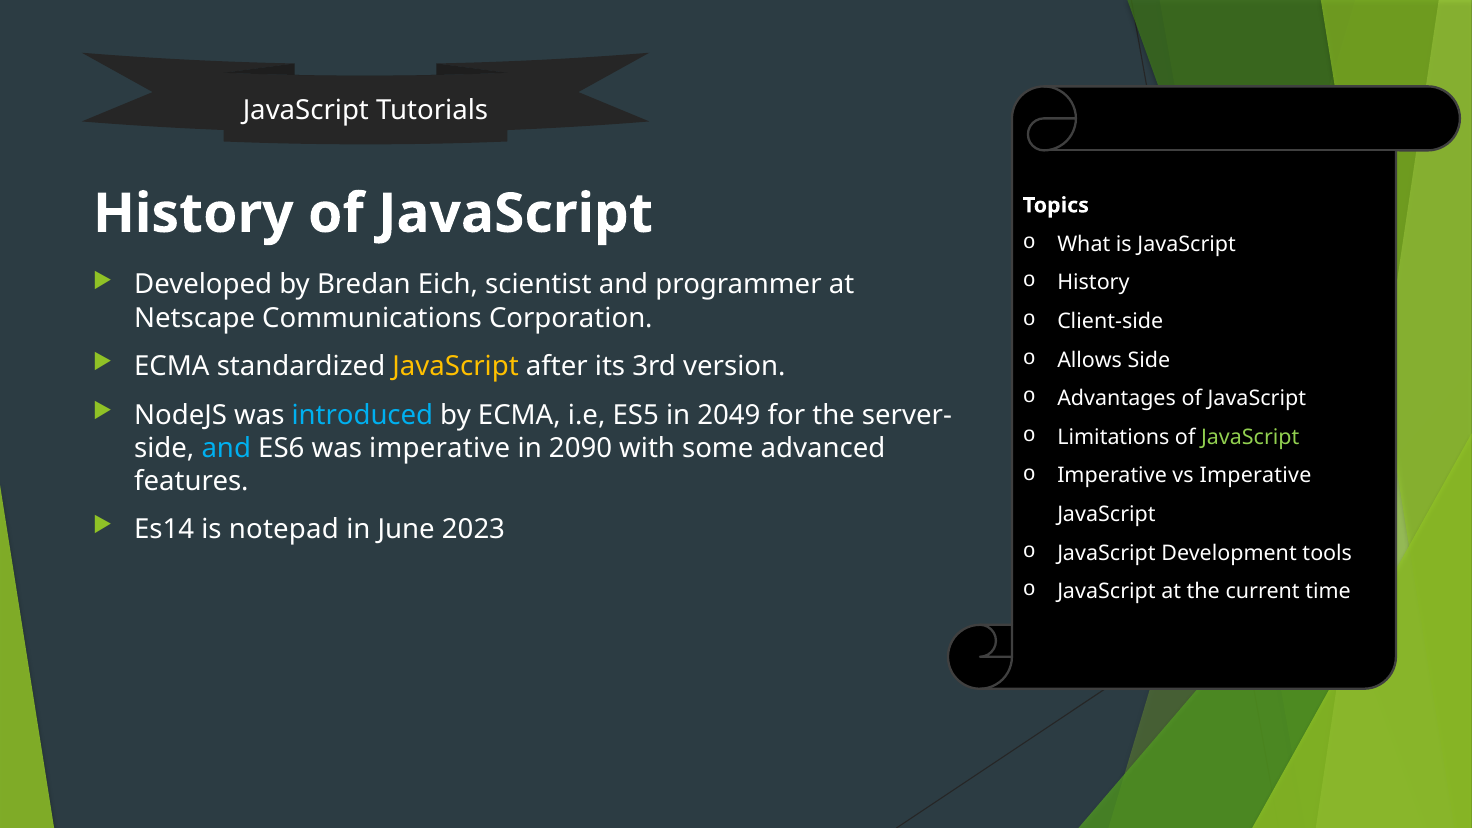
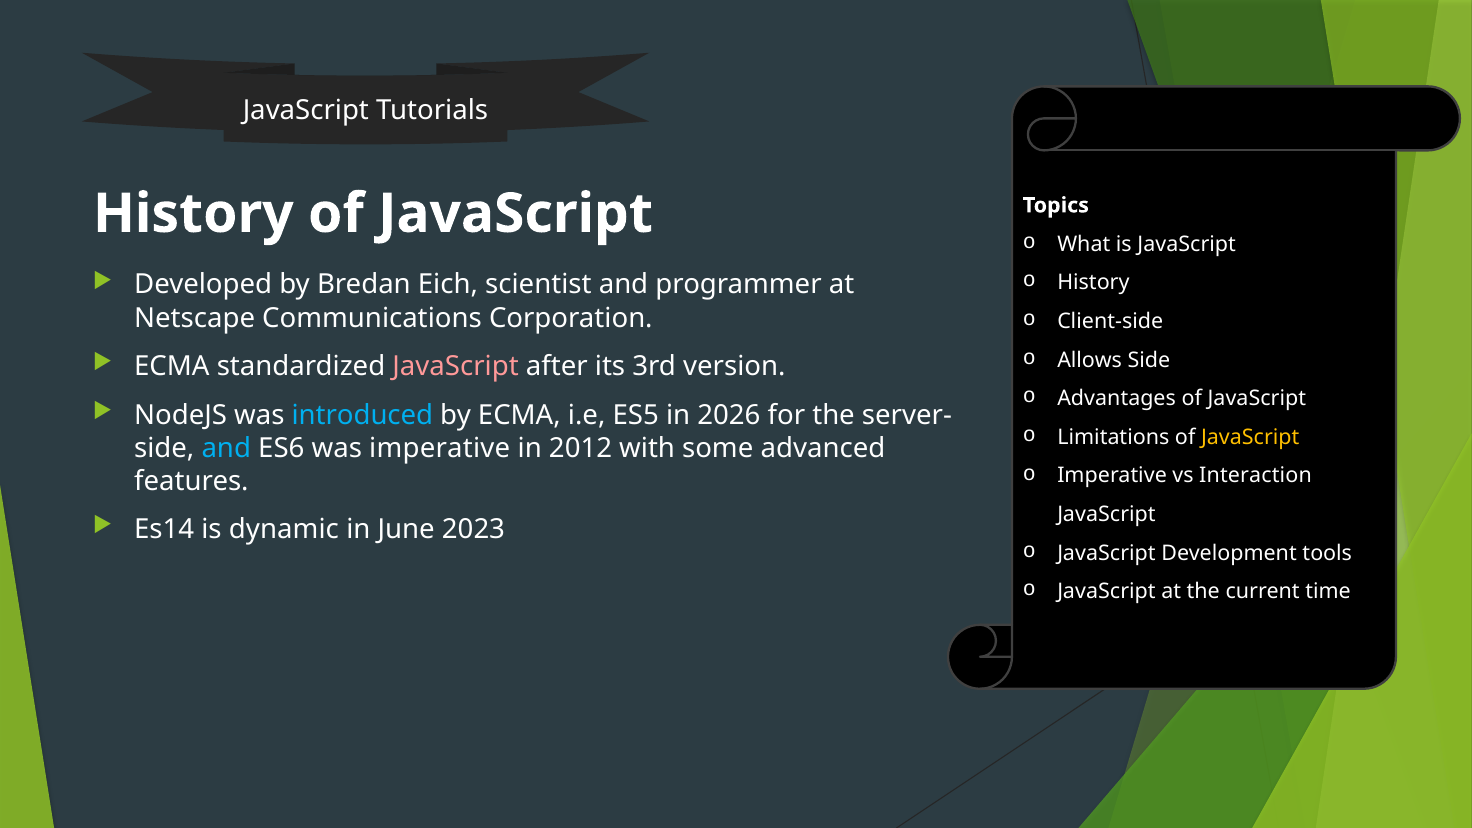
JavaScript colour: yellow -> pink (456, 366)
2049: 2049 -> 2026 (729, 415)
JavaScript colour: light green -> yellow (1250, 437)
2090: 2090 -> 2012 (581, 448)
vs Imperative: Imperative -> Interaction (1256, 476)
notepad: notepad -> dynamic (284, 530)
